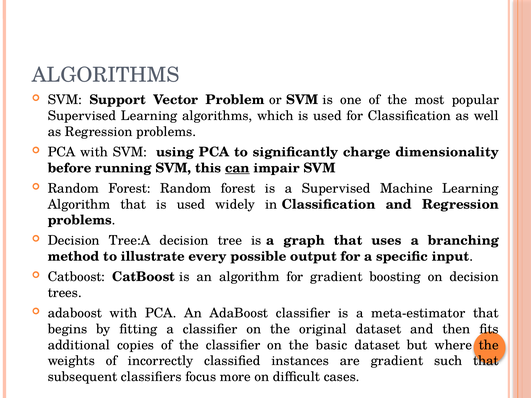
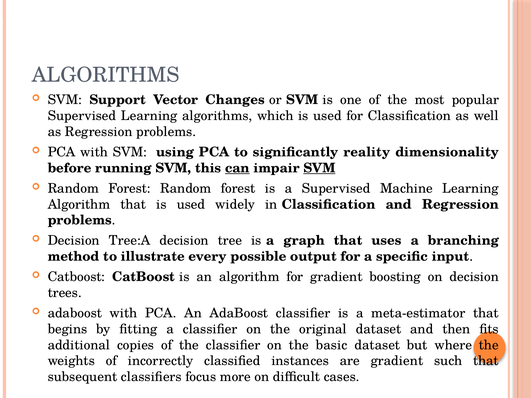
Problem: Problem -> Changes (235, 100)
charge: charge -> reality (367, 152)
SVM underline: none -> present (319, 168)
